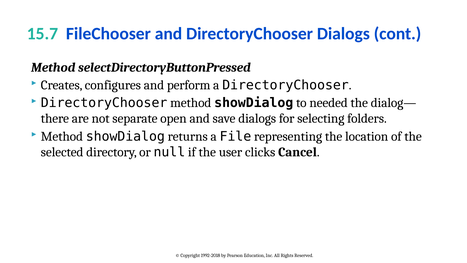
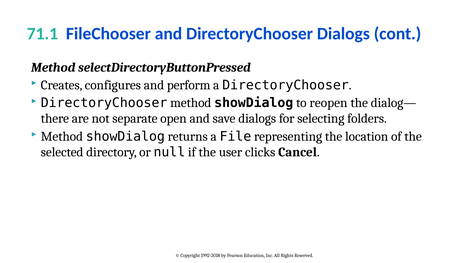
15.7: 15.7 -> 71.1 (42, 34)
needed: needed -> reopen (329, 103)
